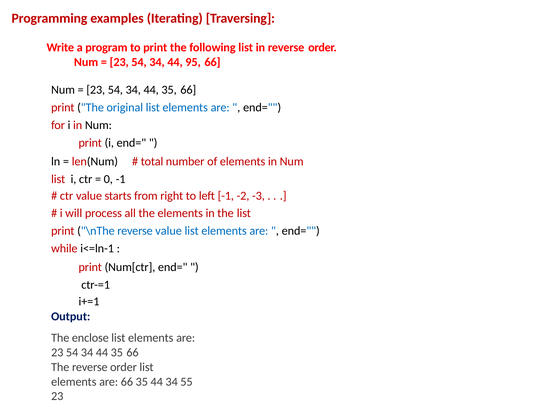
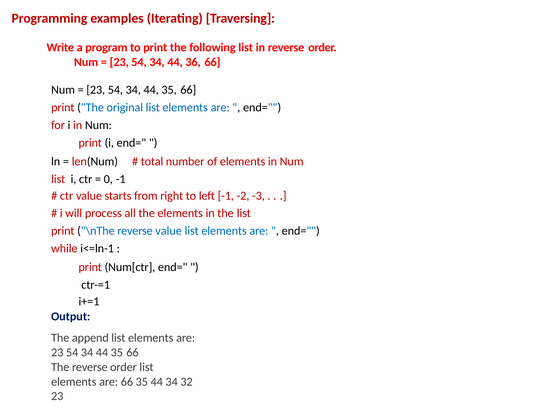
95: 95 -> 36 (193, 62)
enclose: enclose -> append (90, 338)
55: 55 -> 32 (187, 382)
